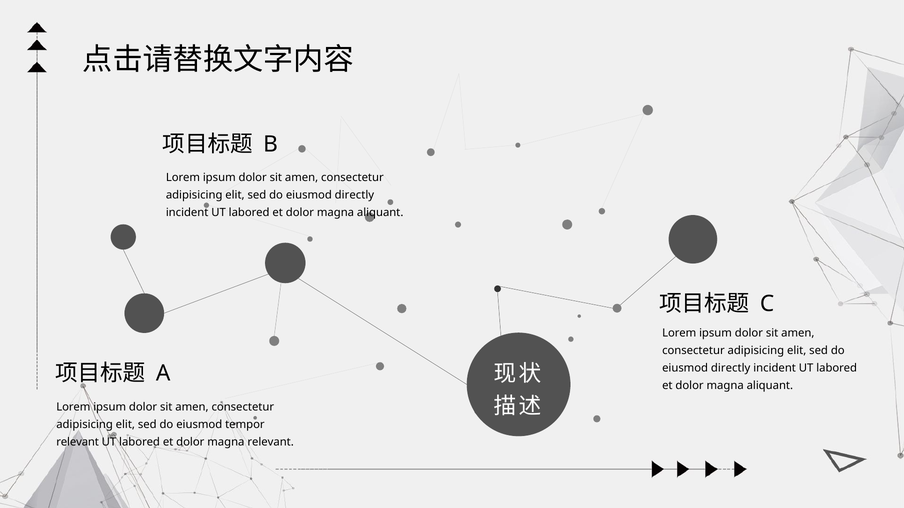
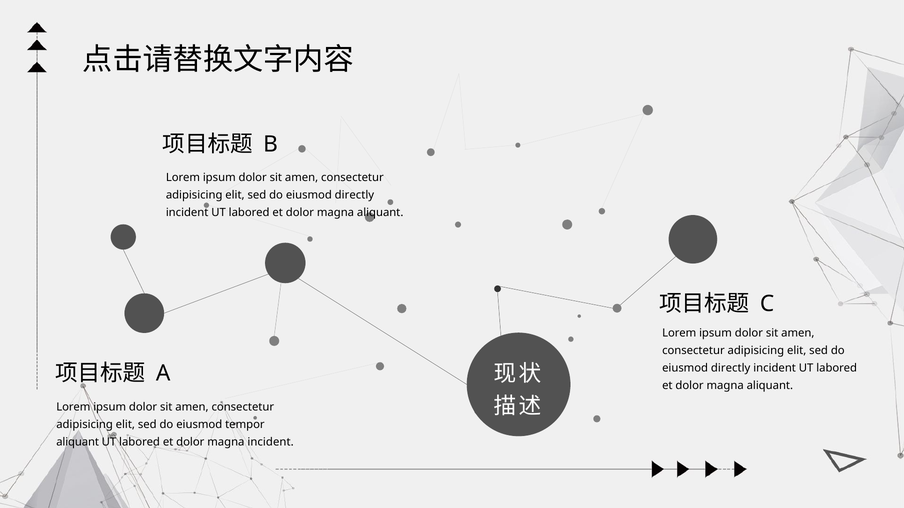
relevant: relevant -> aliquant (78, 443)
magna relevant: relevant -> incident (271, 443)
